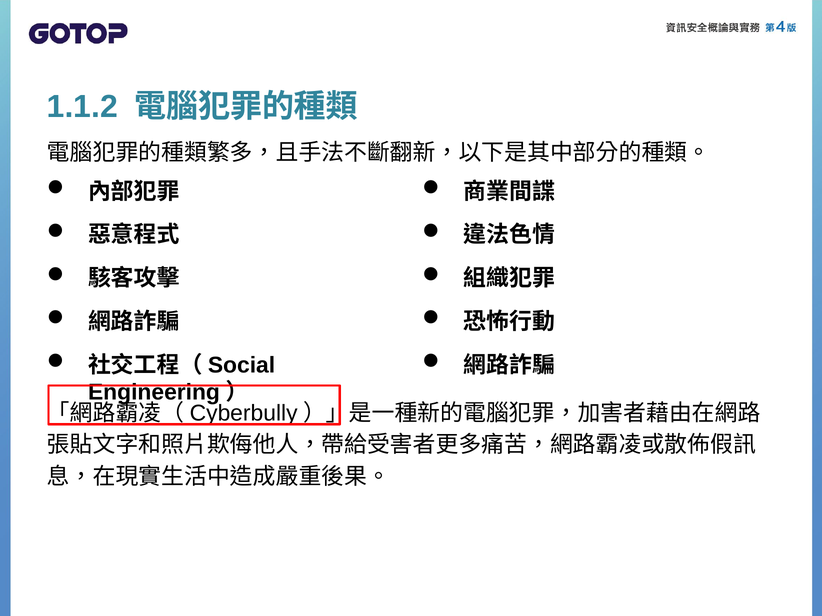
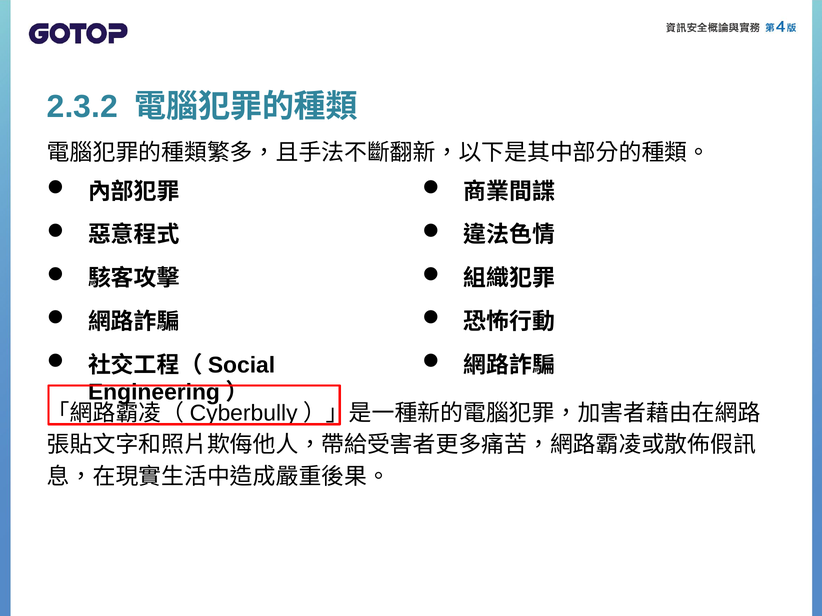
1.1.2: 1.1.2 -> 2.3.2 (82, 107)
